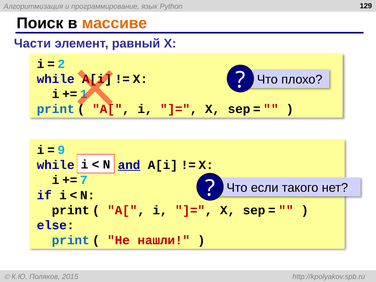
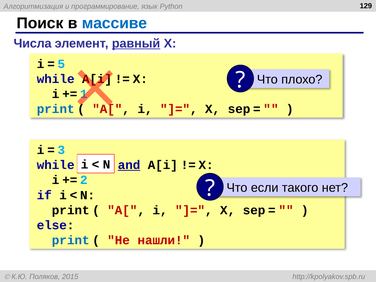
массиве colour: orange -> blue (114, 23)
Части: Части -> Числа (33, 43)
равный underline: none -> present (136, 43)
2: 2 -> 5 (61, 64)
9: 9 -> 3 (61, 150)
7: 7 -> 2 (84, 180)
